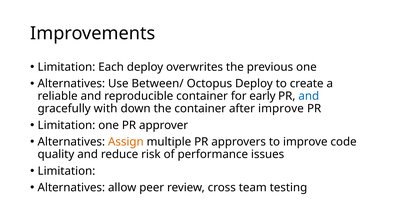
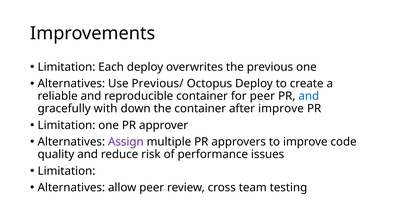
Between/: Between/ -> Previous/ (158, 84)
for early: early -> peer (262, 96)
Assign colour: orange -> purple (126, 142)
